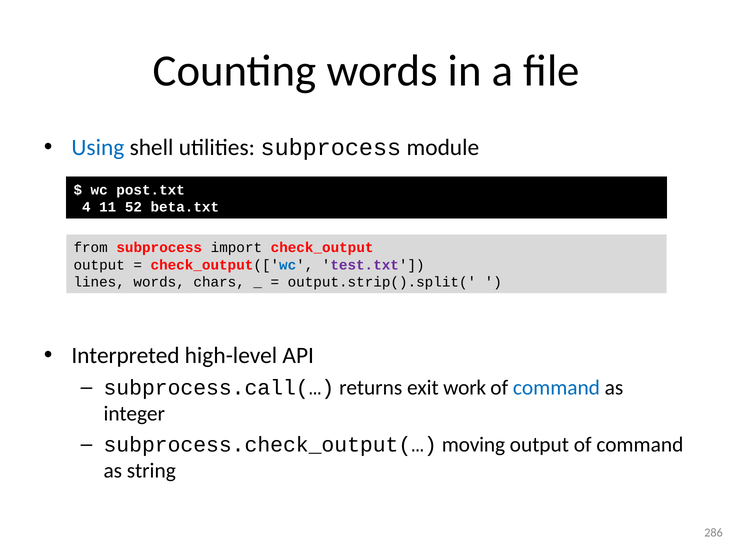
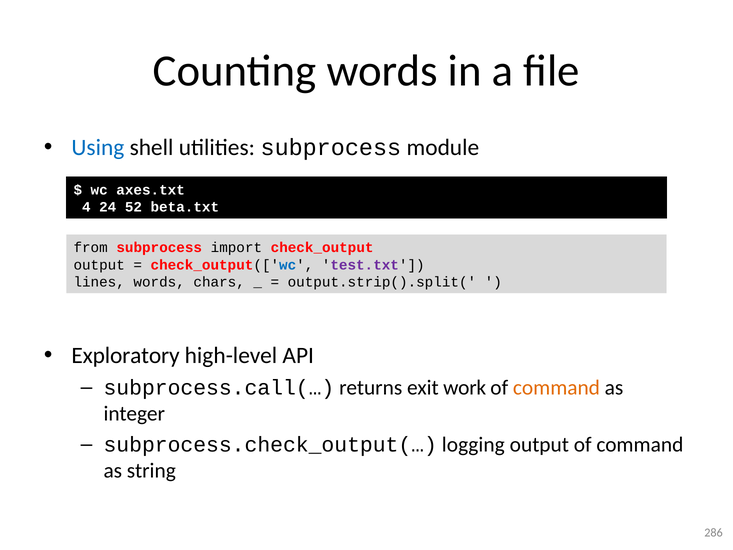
post.txt: post.txt -> axes.txt (151, 190)
11: 11 -> 24 (108, 207)
Interpreted: Interpreted -> Exploratory (126, 355)
command colour: blue -> orange (556, 388)
moving: moving -> logging (473, 445)
